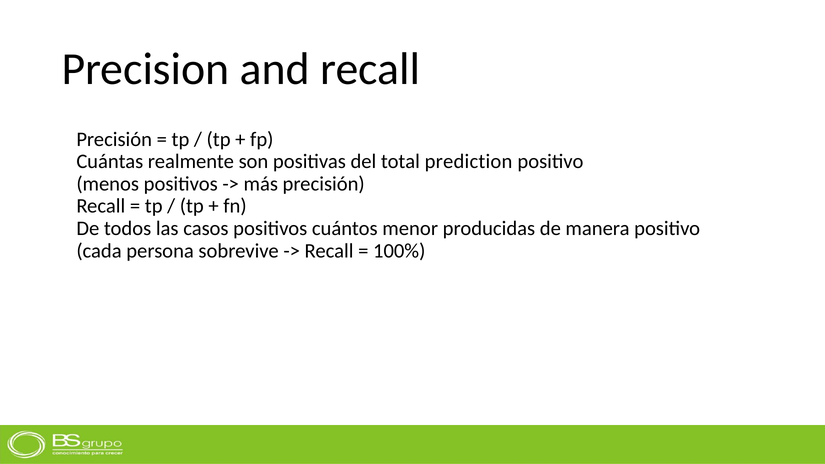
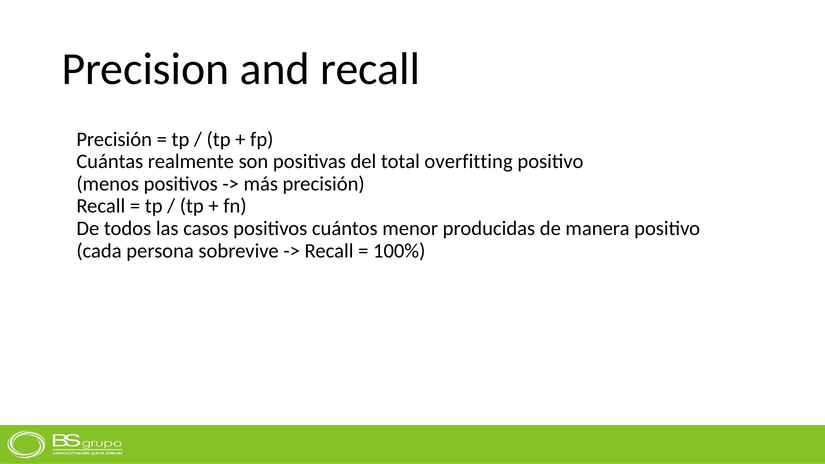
prediction: prediction -> overfitting (469, 162)
